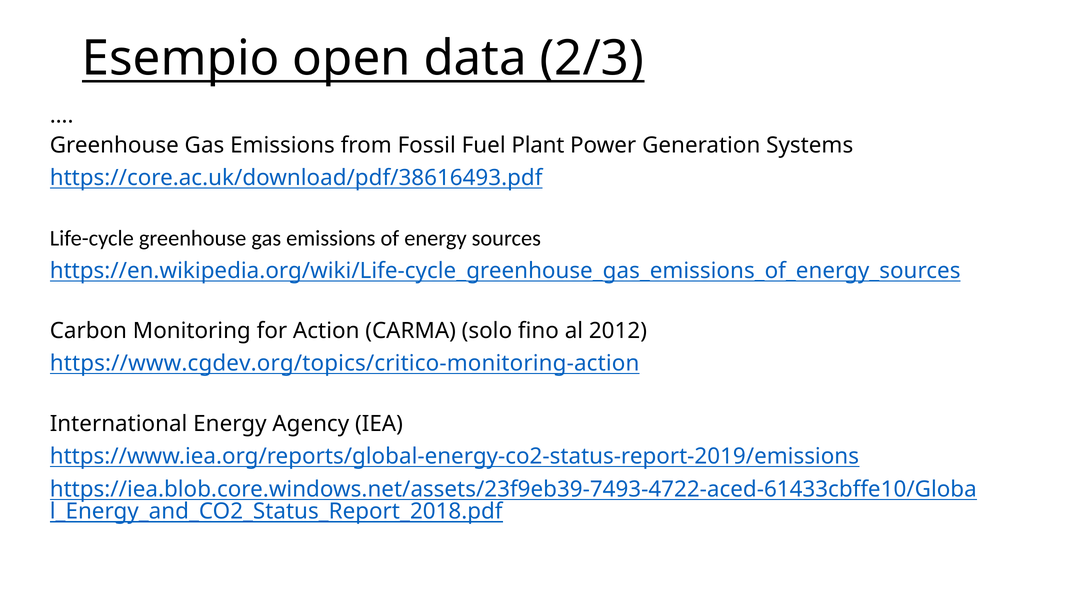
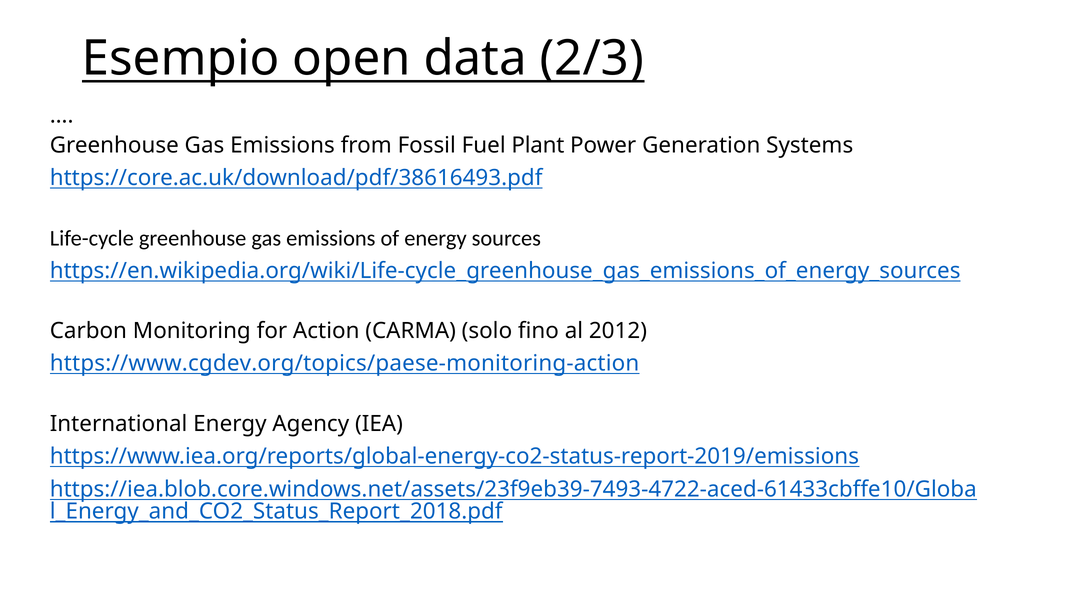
https://www.cgdev.org/topics/critico-monitoring-action: https://www.cgdev.org/topics/critico-monitoring-action -> https://www.cgdev.org/topics/paese-monitoring-action (345, 363)
